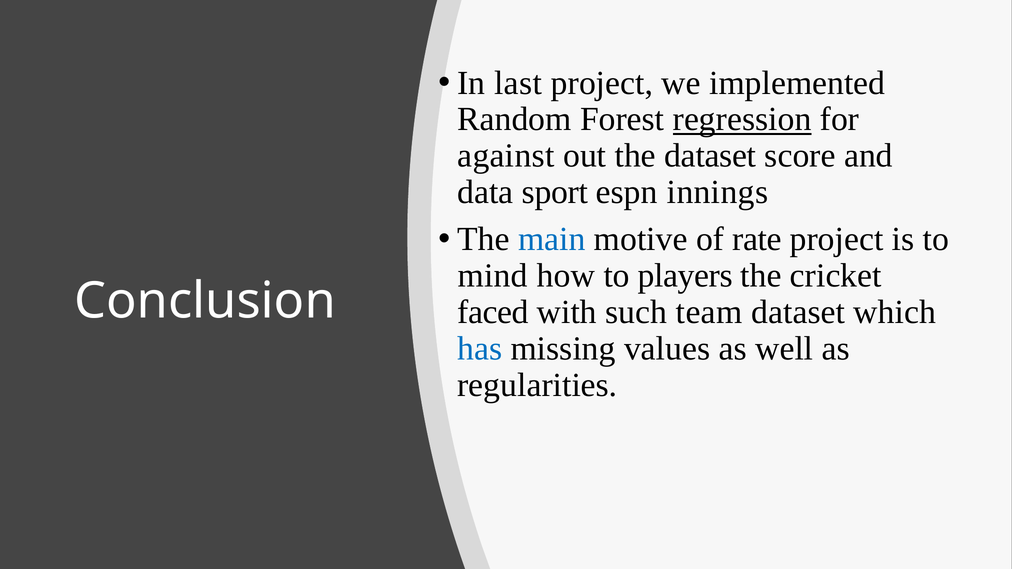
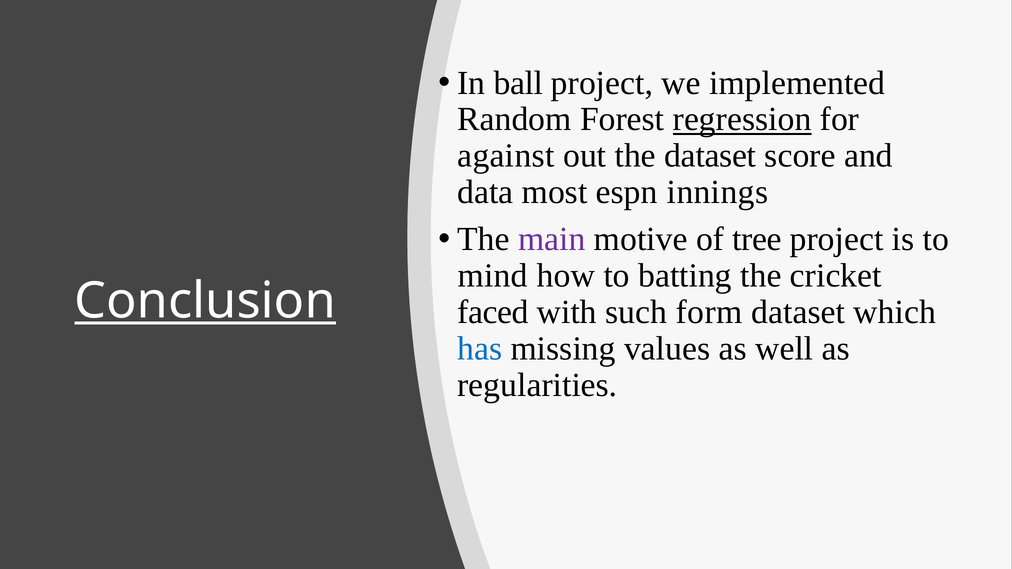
last: last -> ball (518, 83)
sport: sport -> most (555, 192)
main colour: blue -> purple (552, 239)
rate: rate -> tree (757, 239)
players: players -> batting (685, 276)
Conclusion underline: none -> present (205, 301)
team: team -> form (709, 312)
